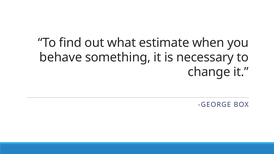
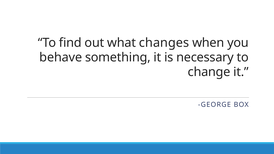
estimate: estimate -> changes (164, 43)
